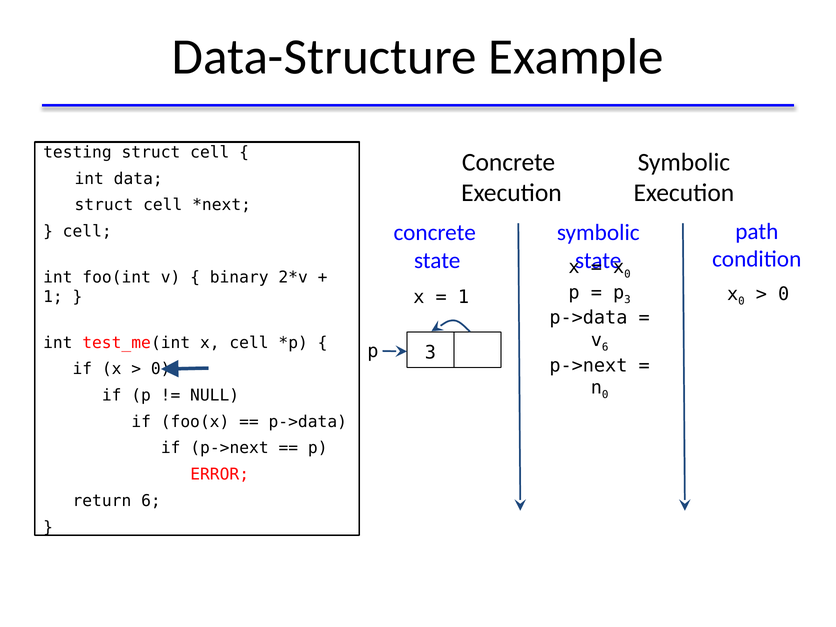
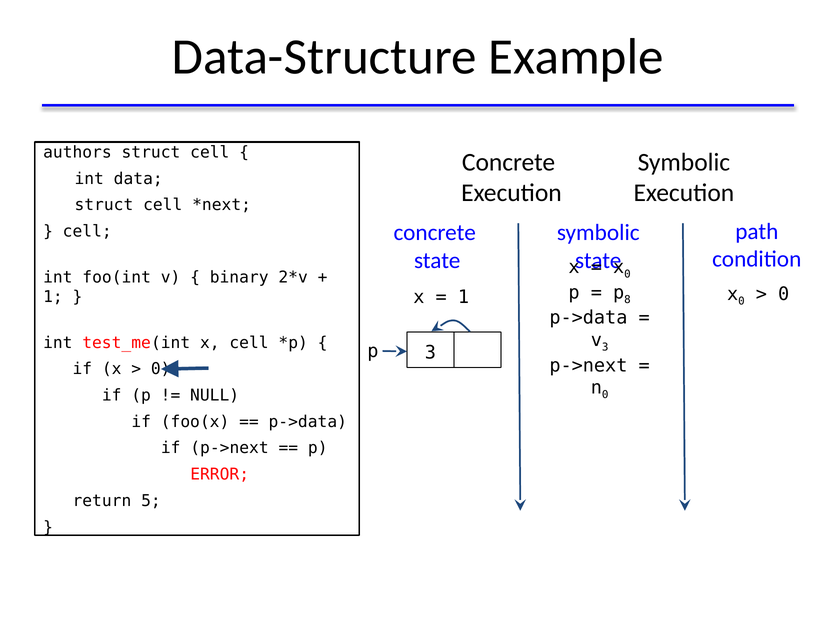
testing: testing -> authors (77, 152)
p 3: 3 -> 8 (627, 300)
v 6: 6 -> 3 (605, 347)
return 6: 6 -> 5 (151, 501)
